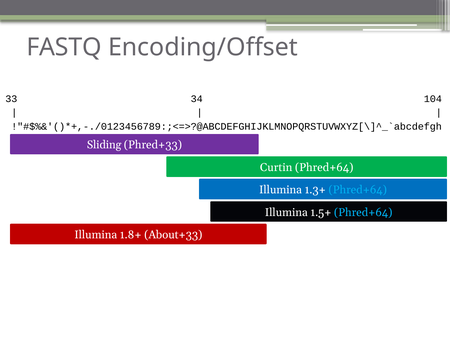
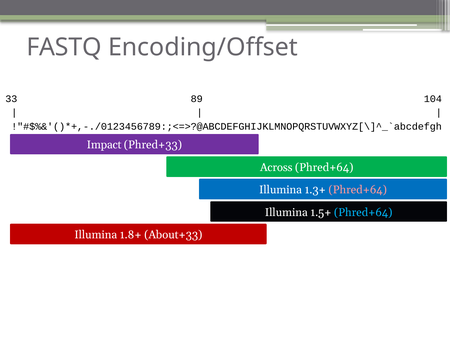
34: 34 -> 89 (197, 99)
Sliding: Sliding -> Impact (104, 145)
Curtin: Curtin -> Across (276, 168)
Phred+64 colour: light blue -> pink (358, 190)
